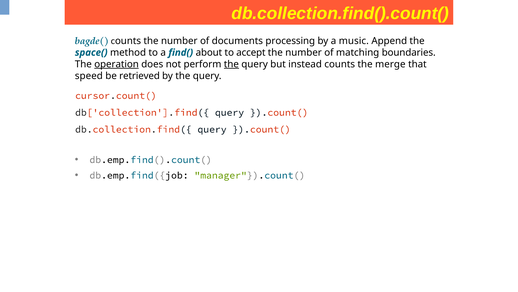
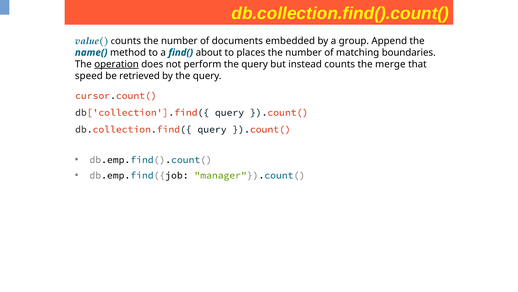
bagde(: bagde( -> value( (92, 41)
processing: processing -> embedded (290, 41)
music: music -> group (354, 41)
space(: space( -> name( (91, 52)
accept: accept -> places (251, 52)
the underline: present -> none (231, 64)
